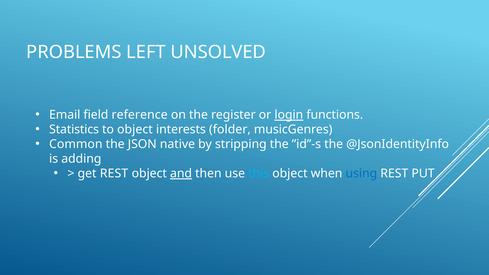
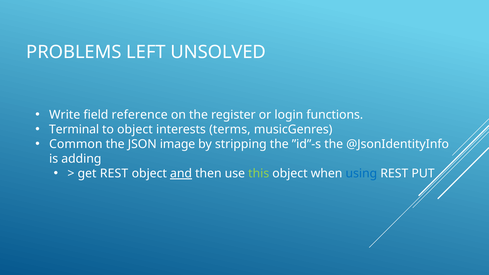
Email: Email -> Write (65, 115)
login underline: present -> none (289, 115)
Statistics: Statistics -> Terminal (74, 130)
folder: folder -> terms (230, 130)
native: native -> image (178, 144)
this colour: light blue -> light green (259, 174)
